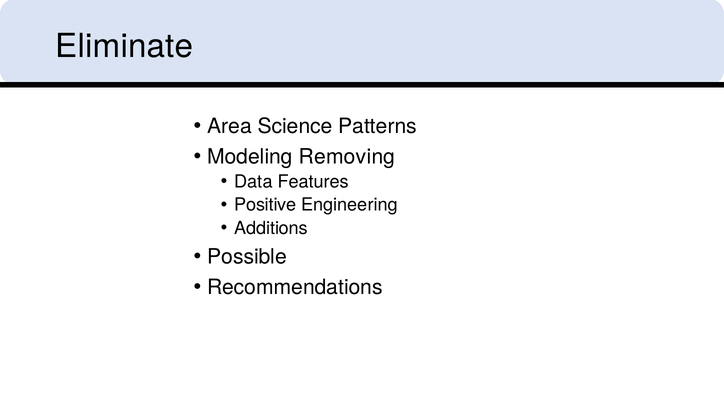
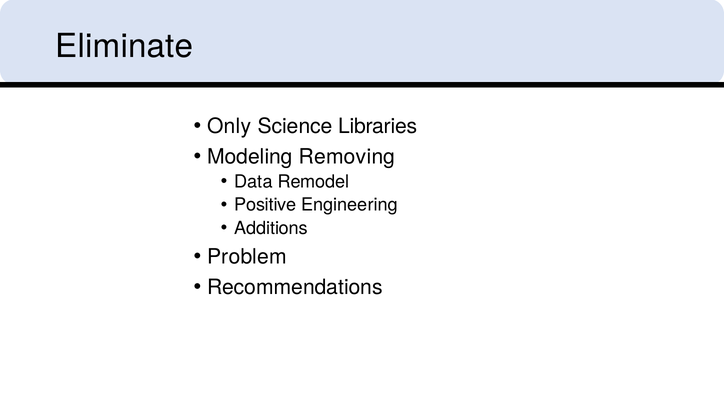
Area: Area -> Only (229, 126)
Patterns: Patterns -> Libraries (378, 126)
Features: Features -> Remodel (313, 182)
Possible: Possible -> Problem (247, 257)
